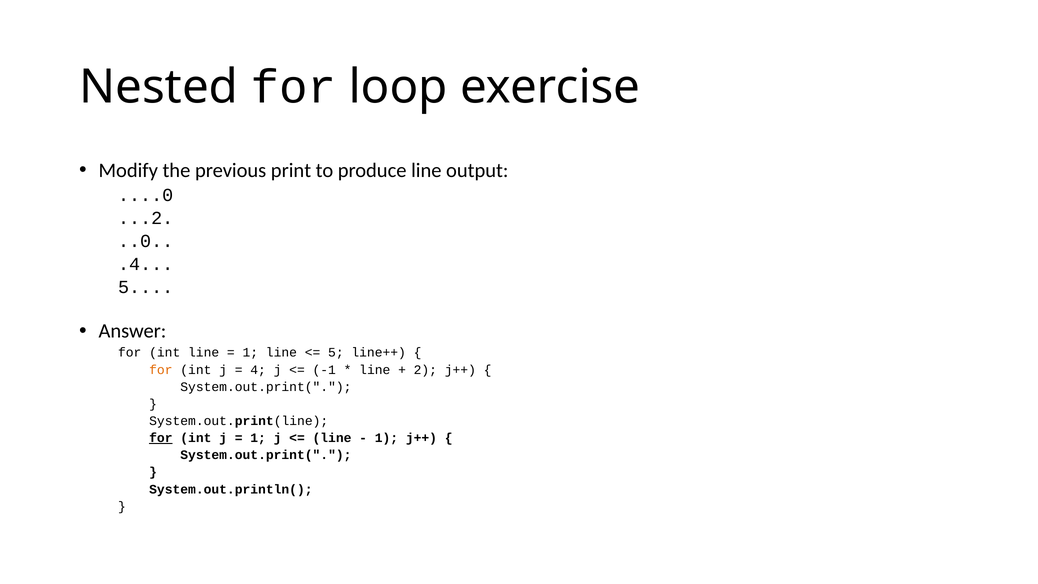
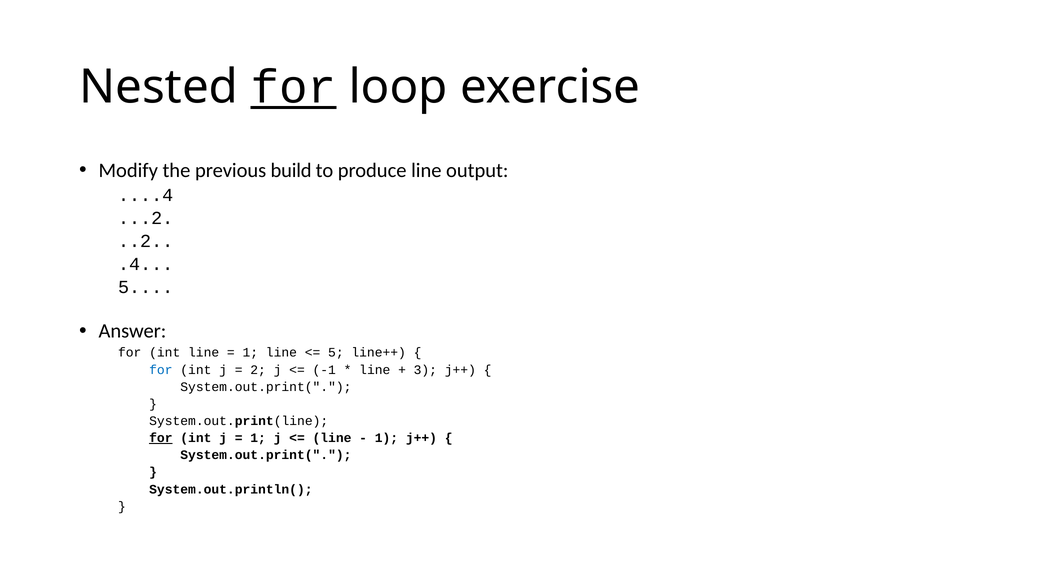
for underline: none -> present (293, 87)
print: print -> build (291, 170)
....0: ....0 -> ....4 (146, 195)
..0: ..0 -> ..2 (146, 241)
for colour: orange -> blue (161, 370)
4: 4 -> 2 (258, 370)
2: 2 -> 3 (425, 370)
